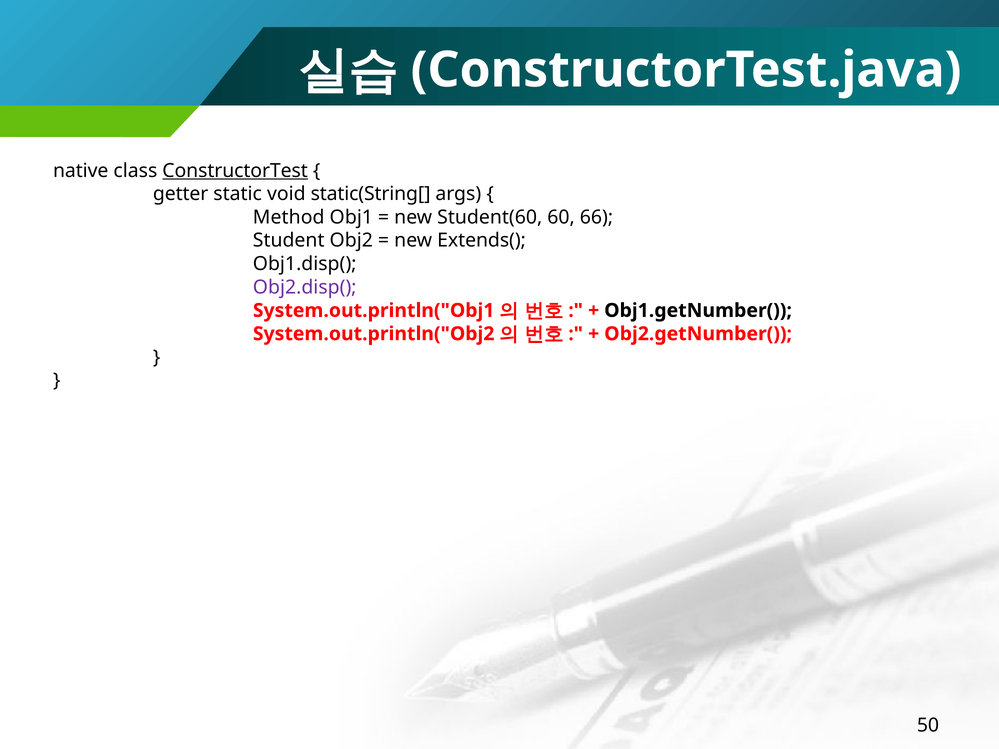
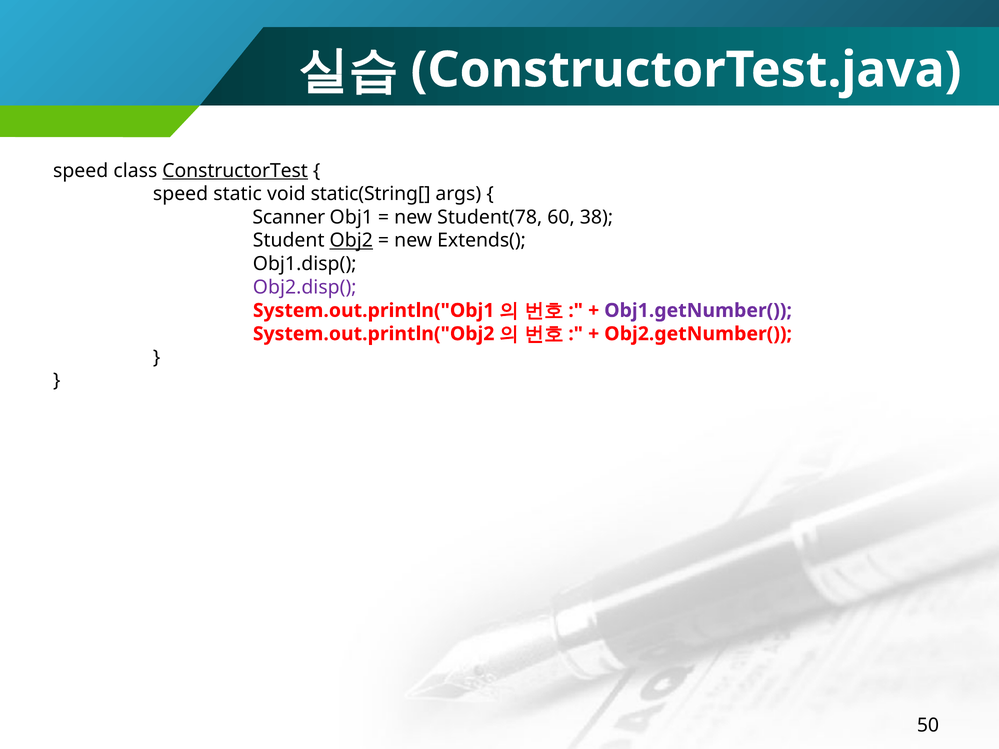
native: native -> speed (81, 171)
getter: getter -> speed (181, 194)
Method: Method -> Scanner (289, 217)
Student(60: Student(60 -> Student(78 (490, 217)
66: 66 -> 38 (596, 217)
Obj2 underline: none -> present (351, 241)
Obj1.getNumber( colour: black -> purple (698, 311)
